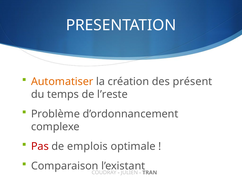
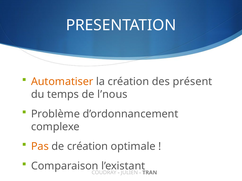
l’reste: l’reste -> l’nous (112, 95)
Pas colour: red -> orange (40, 147)
de emplois: emplois -> création (88, 147)
